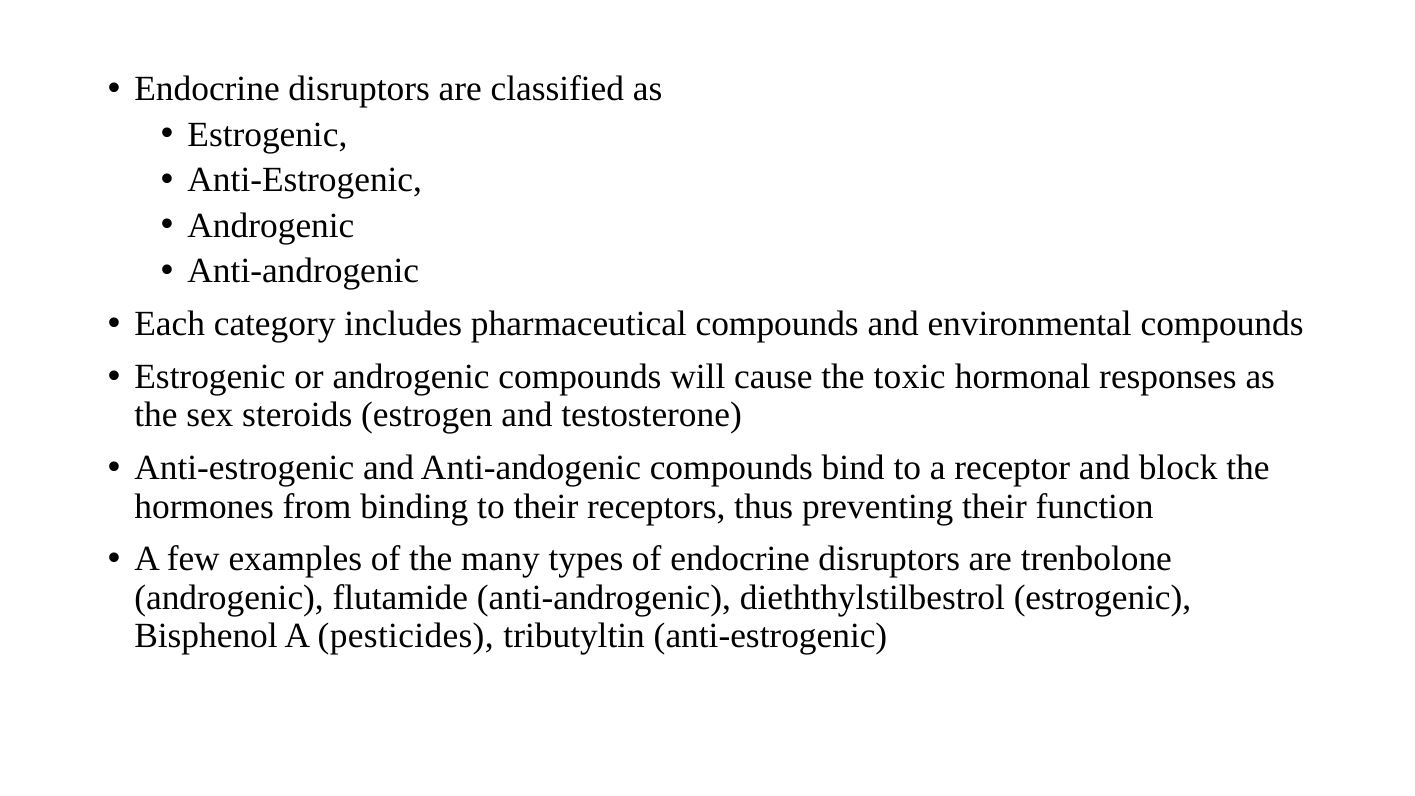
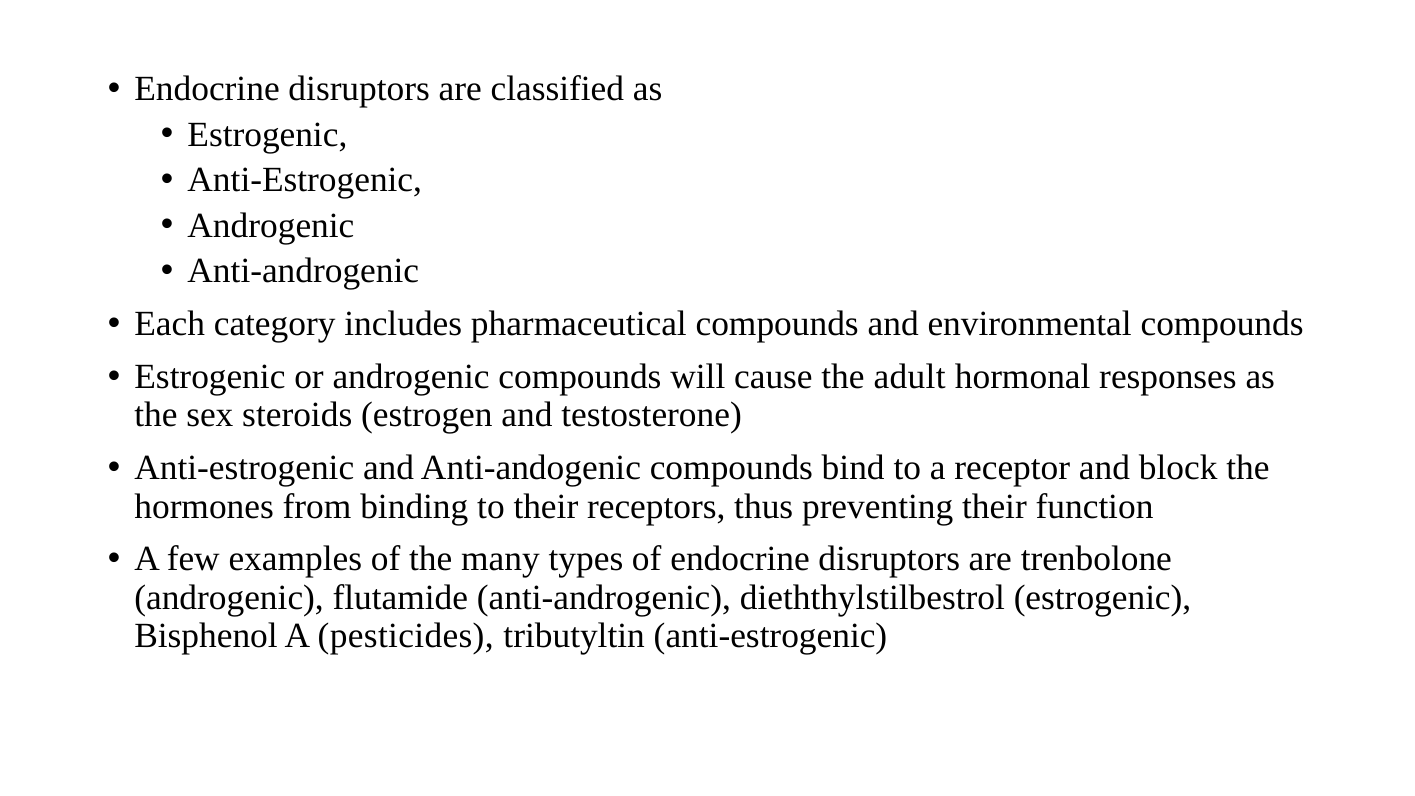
toxic: toxic -> adult (910, 377)
